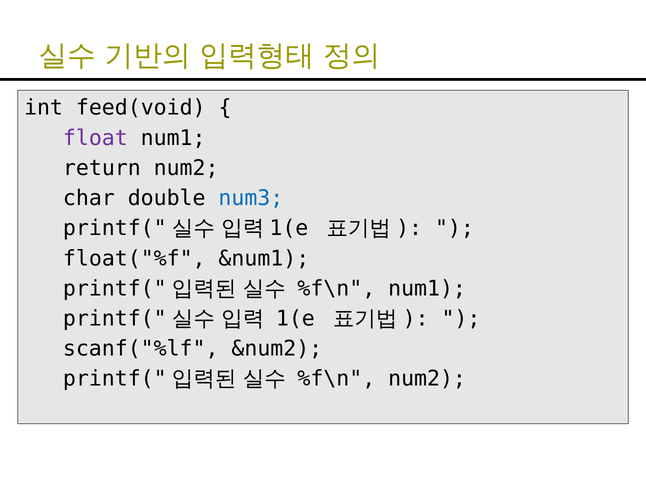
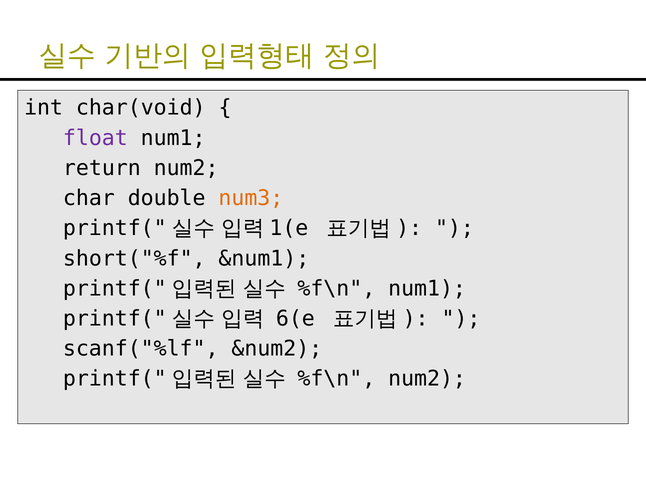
feed(void: feed(void -> char(void (141, 108)
num3 colour: blue -> orange (251, 198)
float("%f: float("%f -> short("%f (134, 259)
1(e: 1(e -> 6(e (295, 319)
